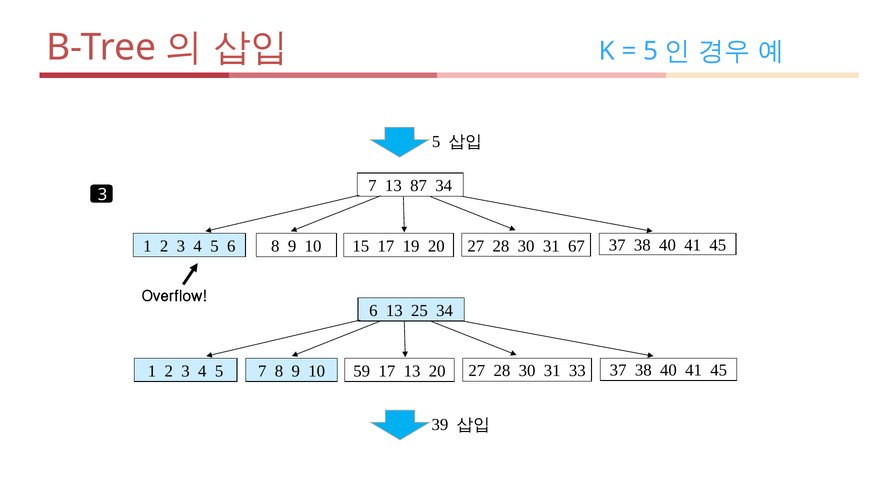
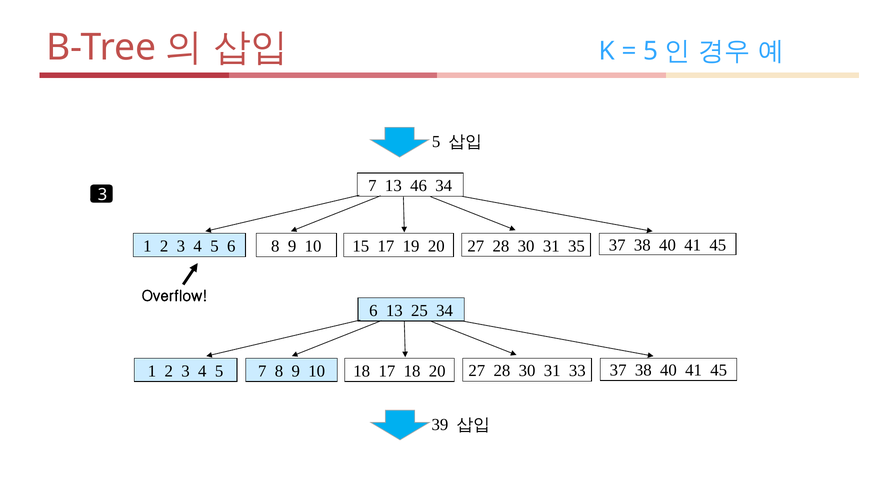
87: 87 -> 46 (419, 186)
67: 67 -> 35 (576, 246)
10 59: 59 -> 18 (362, 371)
17 13: 13 -> 18 (412, 371)
